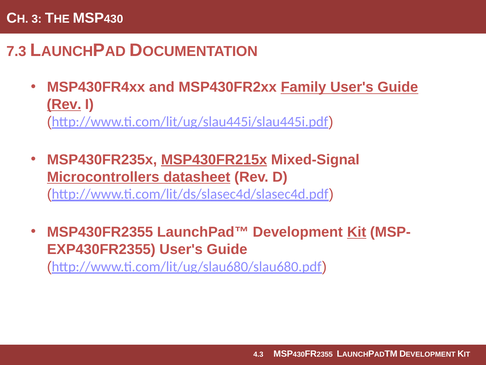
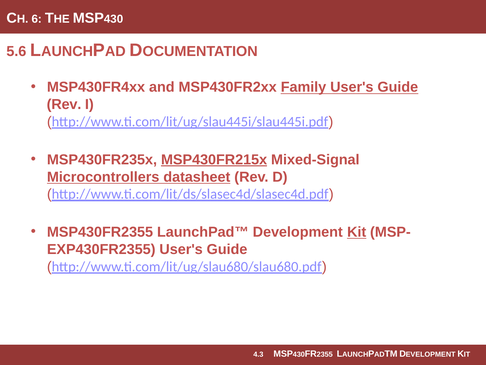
3: 3 -> 6 (37, 19)
7.3: 7.3 -> 5.6 (16, 51)
Rev underline: present -> none (64, 104)
